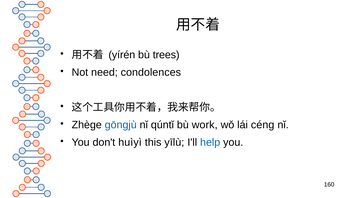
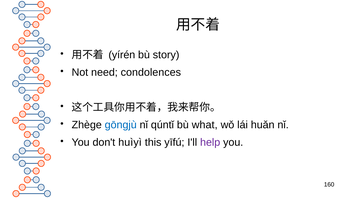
trees: trees -> story (166, 55)
work: work -> what (205, 125)
céng: céng -> huǎn (263, 125)
yīlù: yīlù -> yīfú (174, 142)
help colour: blue -> purple (210, 142)
